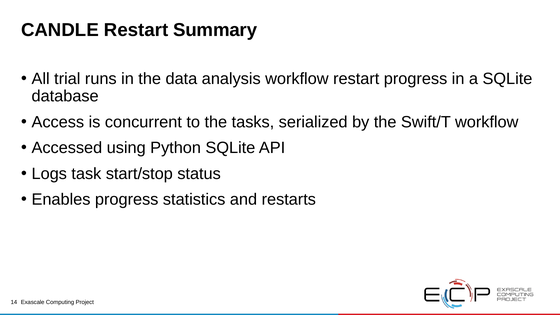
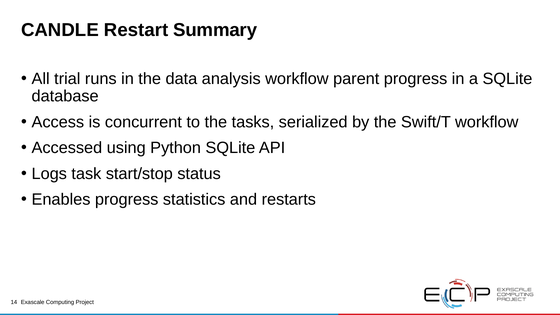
workflow restart: restart -> parent (356, 79)
